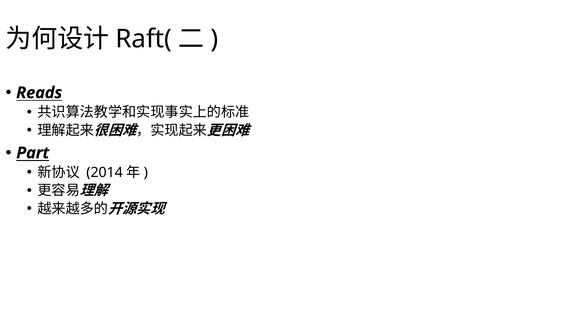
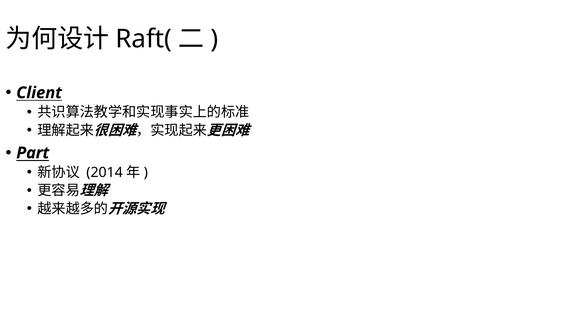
Reads: Reads -> Client (39, 93)
